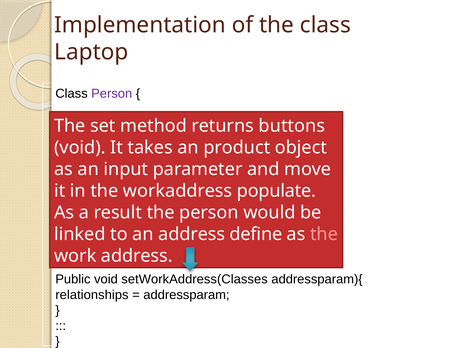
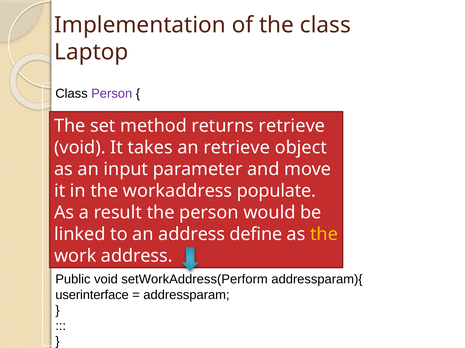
returns buttons: buttons -> retrieve (292, 126)
an product: product -> retrieve (237, 148)
the colour: pink -> yellow (324, 235)
setWorkAddress(Classes: setWorkAddress(Classes -> setWorkAddress(Perform (195, 280)
relationships: relationships -> userinterface (92, 296)
